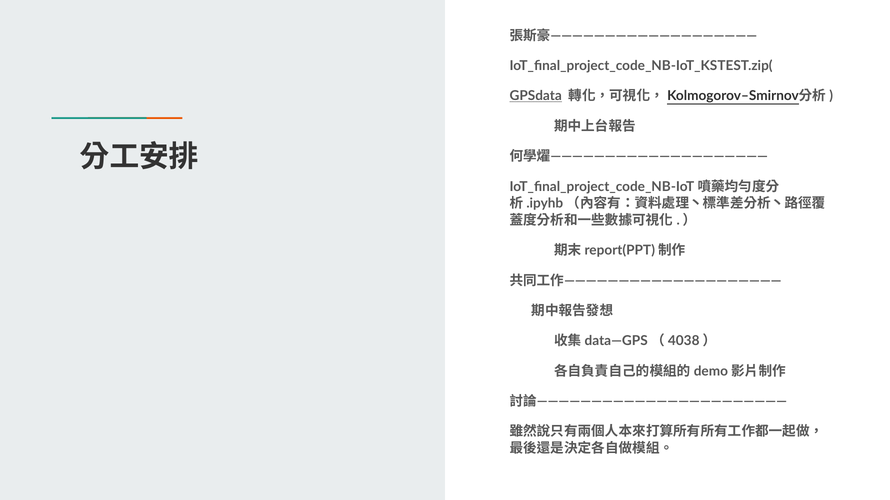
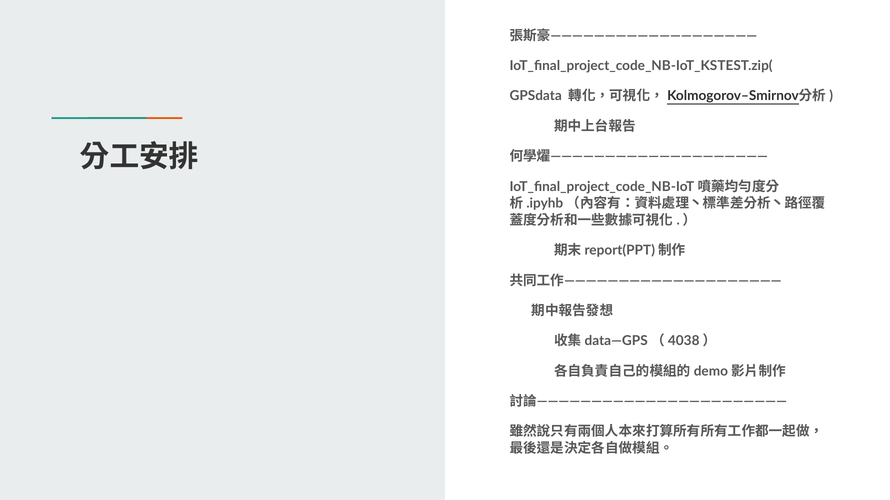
GPSdata underline: present -> none (536, 96)
